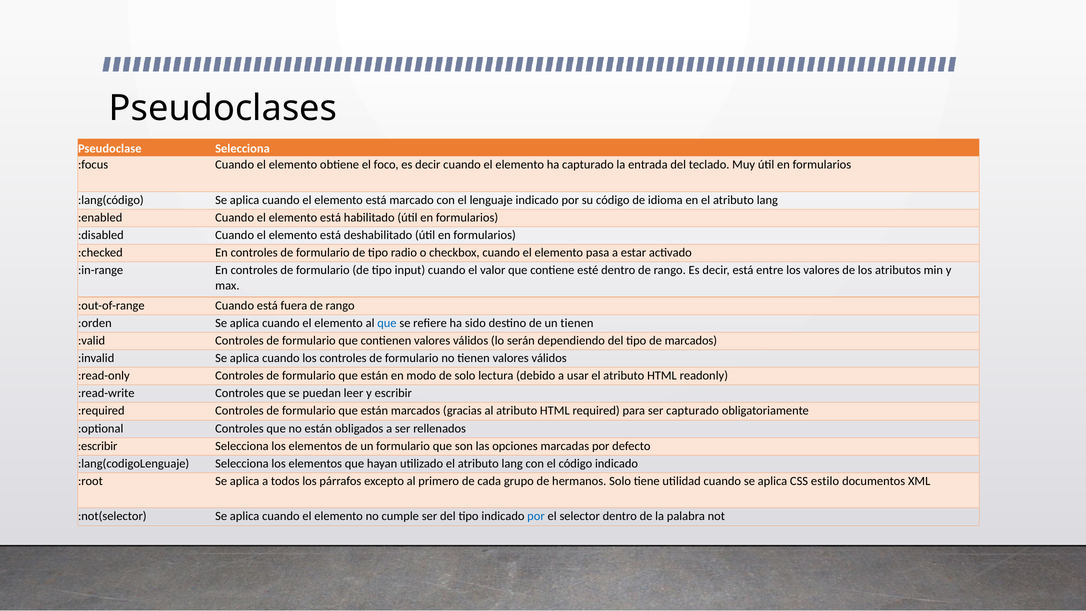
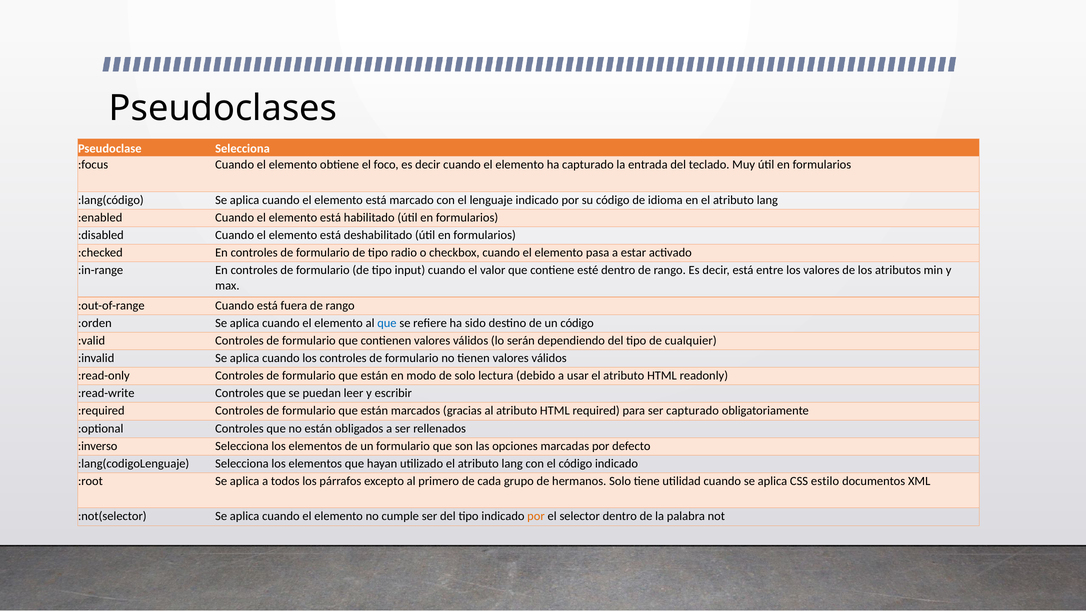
un tienen: tienen -> código (577, 323)
de marcados: marcados -> cualquier (691, 340)
:escribir: :escribir -> :inverso (98, 446)
por colour: blue -> orange (536, 516)
